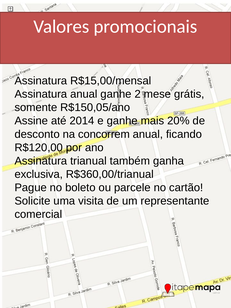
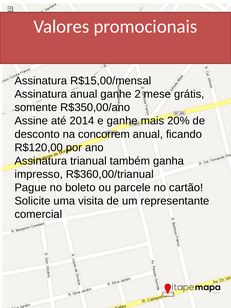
R$150,05/ano: R$150,05/ano -> R$350,00/ano (95, 107)
exclusiva: exclusiva -> impresso (39, 174)
